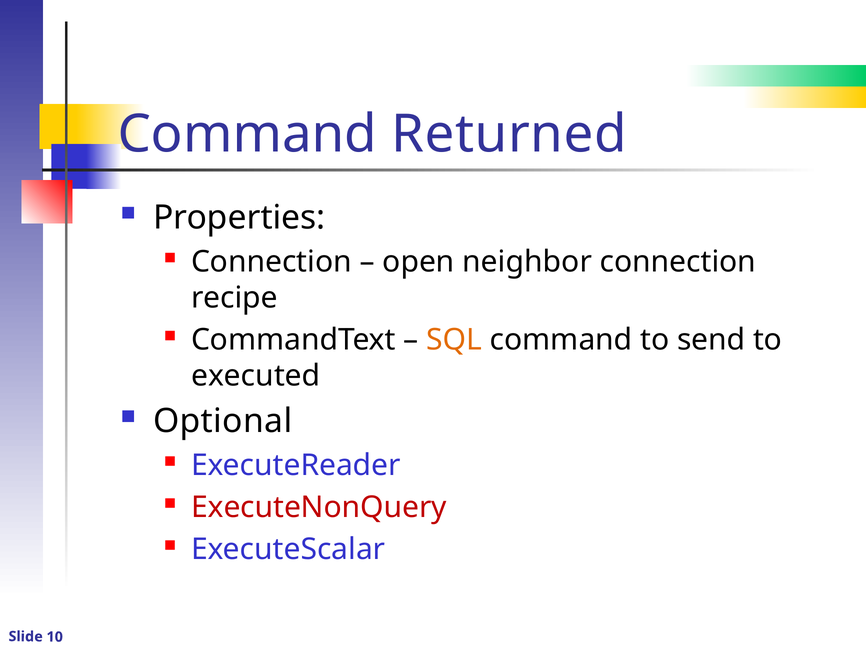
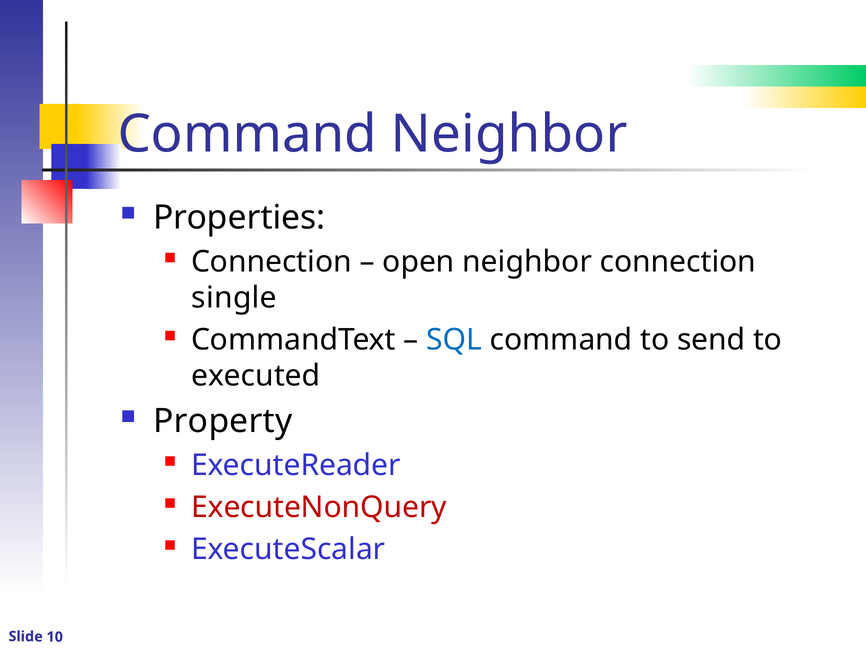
Command Returned: Returned -> Neighbor (509, 134)
recipe: recipe -> single (234, 298)
SQL colour: orange -> blue (454, 340)
Optional: Optional -> Property (223, 421)
